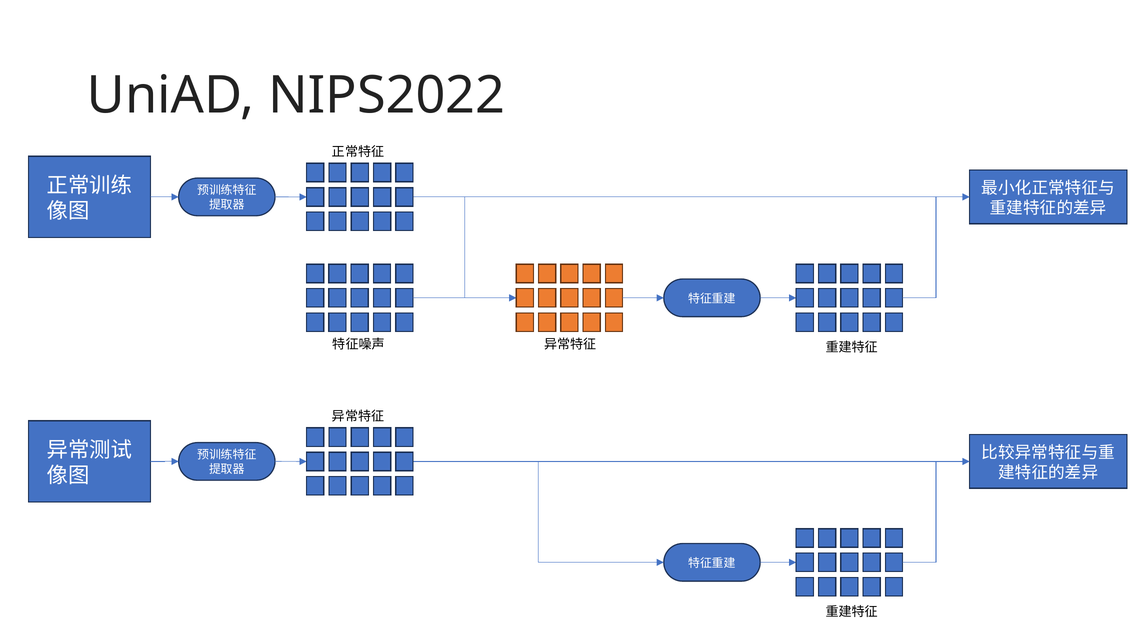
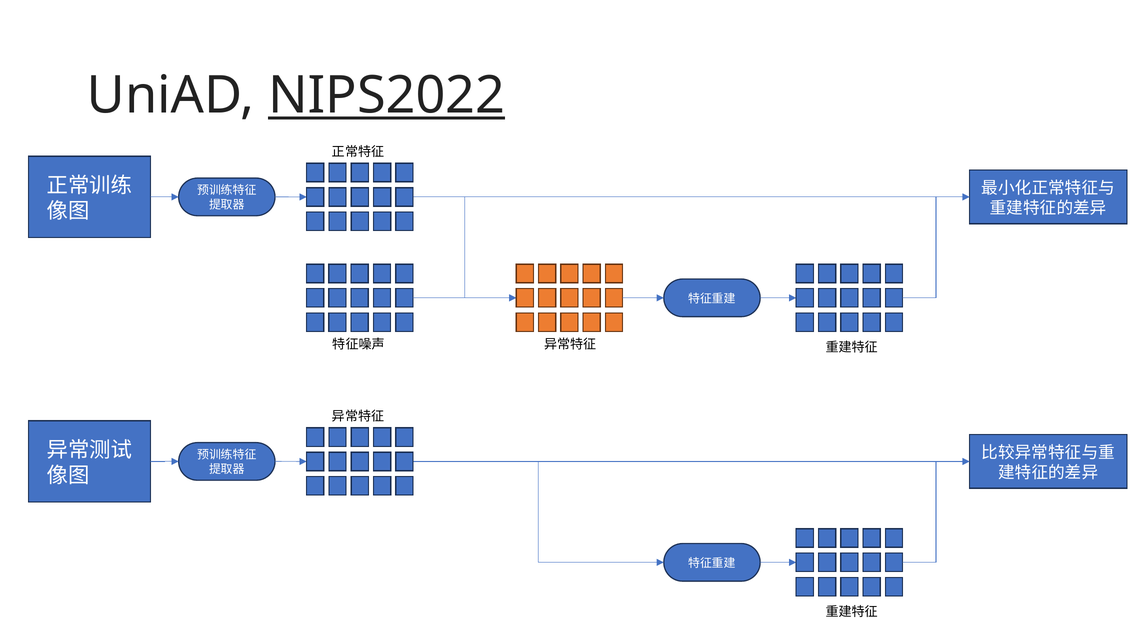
NIPS2022 underline: none -> present (387, 96)
